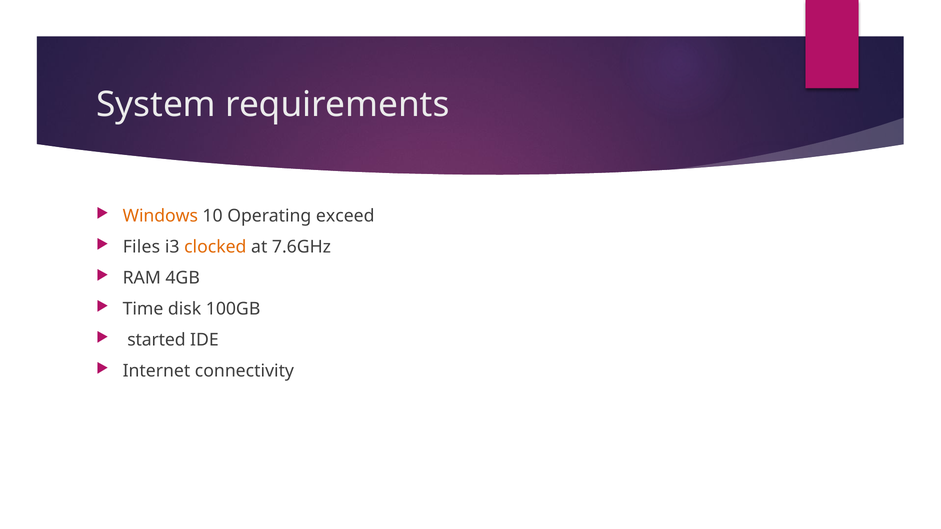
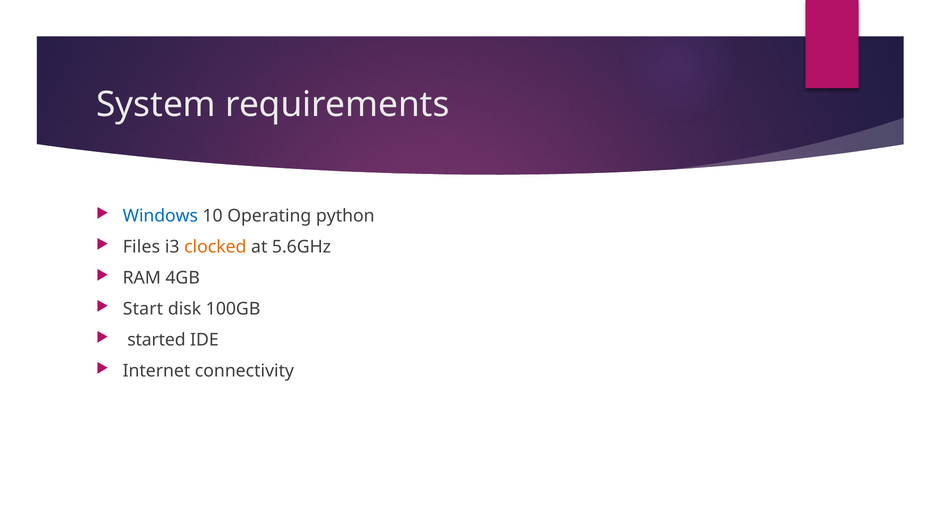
Windows colour: orange -> blue (160, 216)
exceed: exceed -> python (345, 216)
7.6GHz: 7.6GHz -> 5.6GHz (301, 247)
Time: Time -> Start (143, 309)
